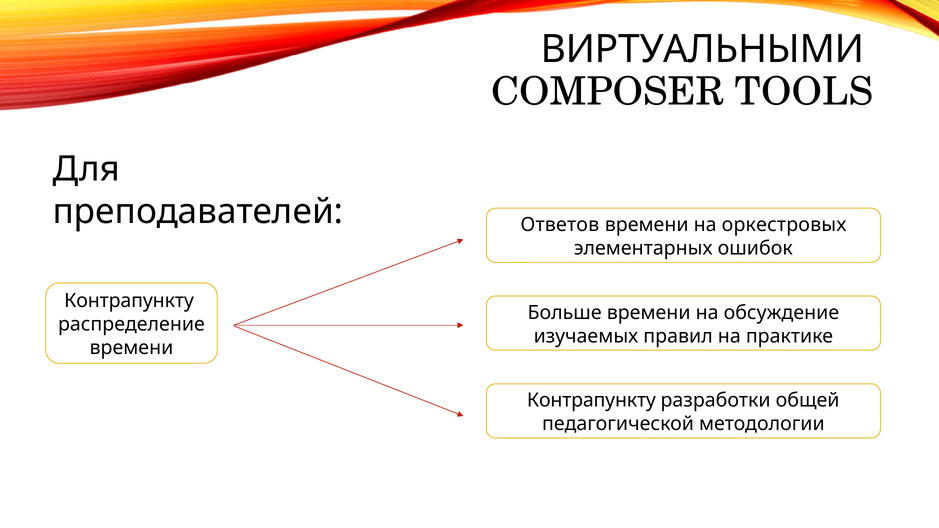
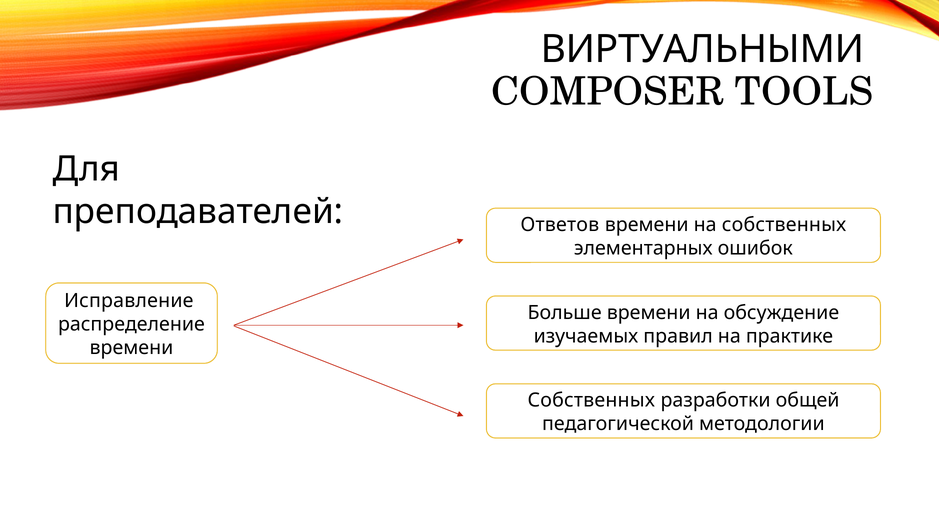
на оркестровых: оркестровых -> собственных (784, 225)
Контрапункту: Контрапункту -> Исправление (129, 301)
Контрапункту: Контрапункту -> Собственных (591, 401)
